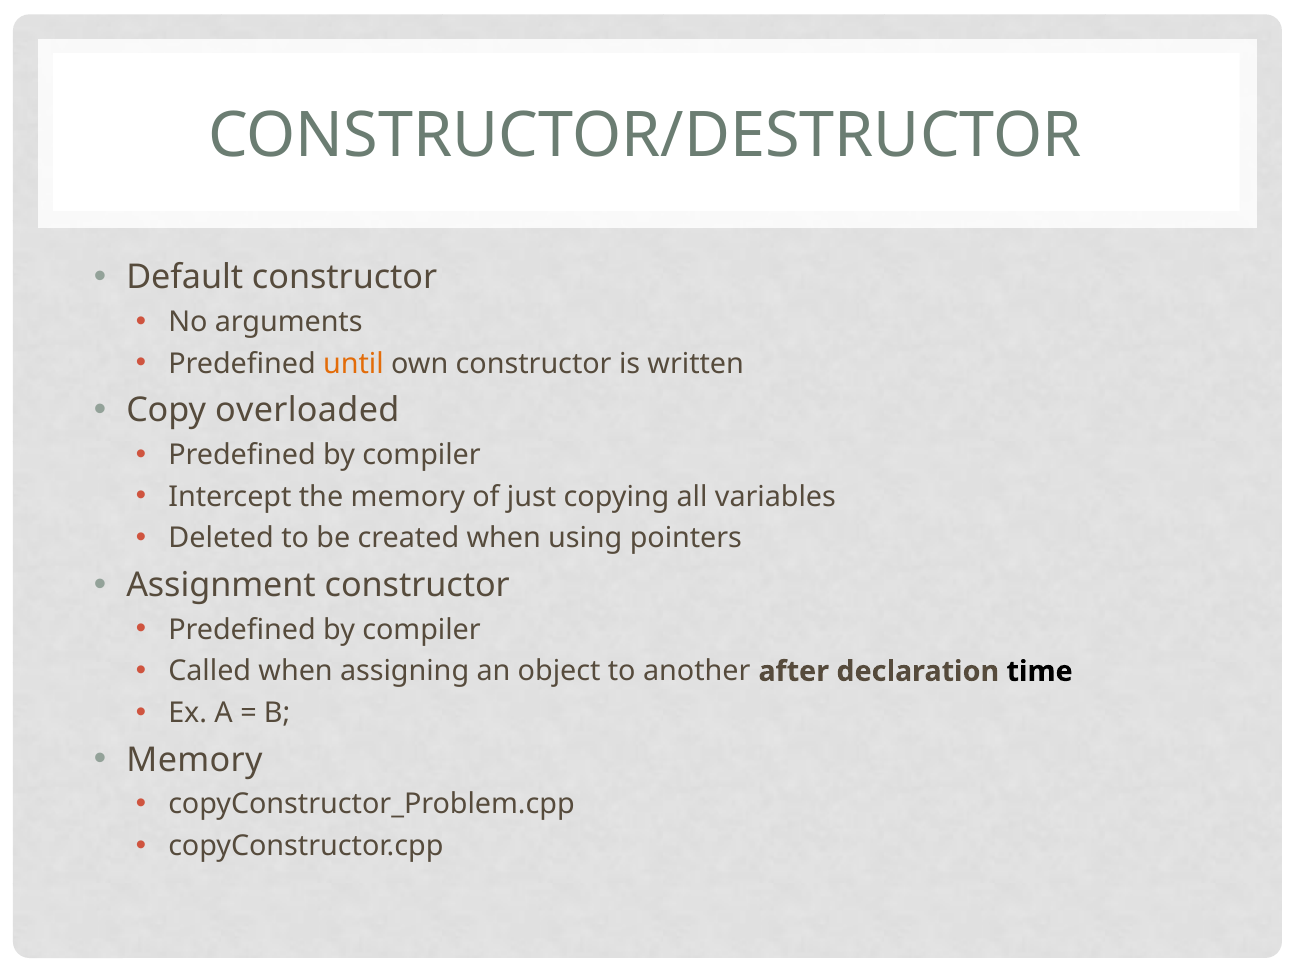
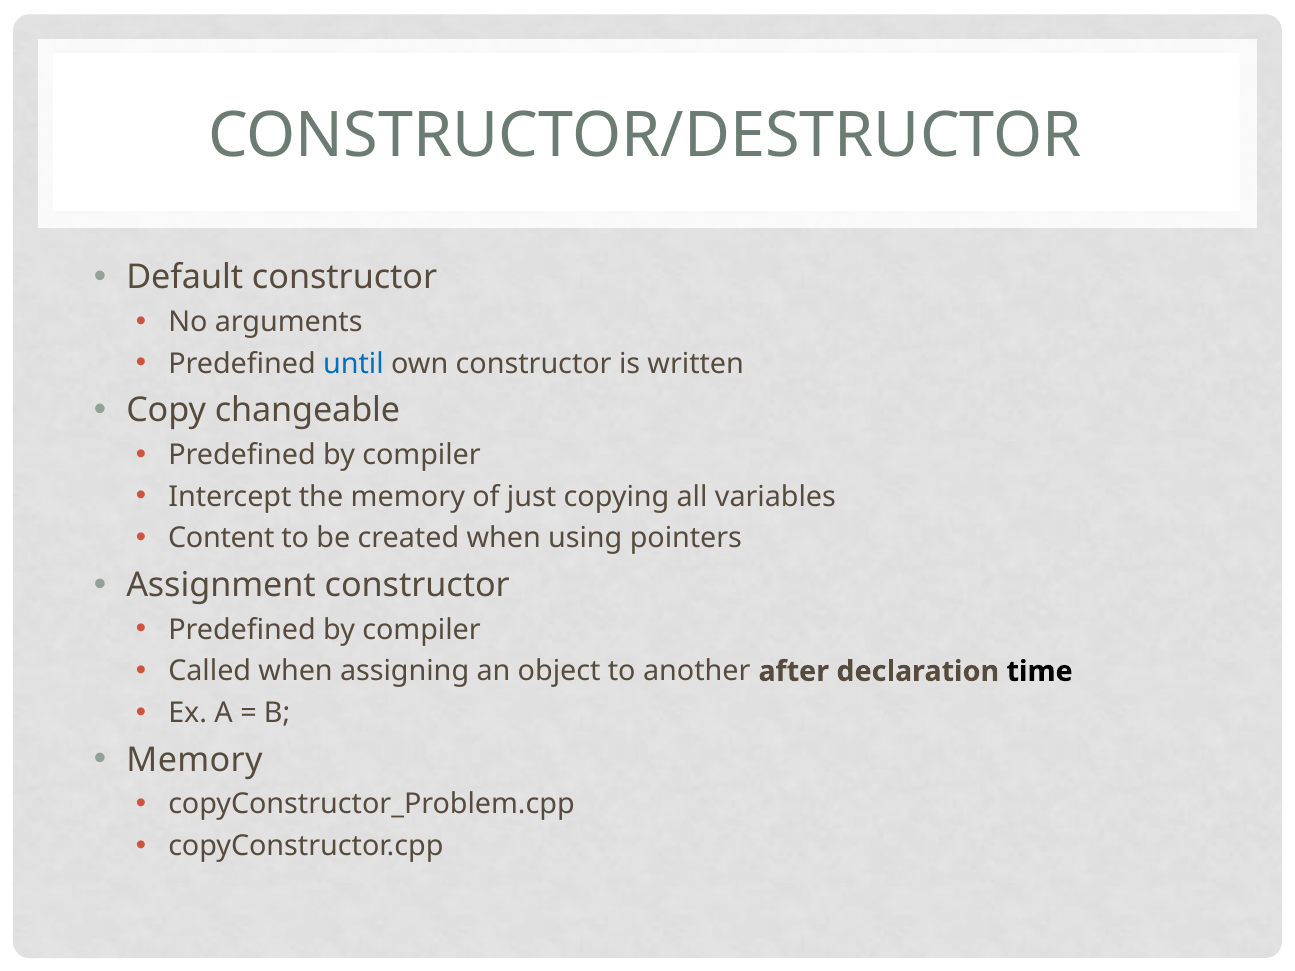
until colour: orange -> blue (354, 364)
overloaded: overloaded -> changeable (307, 411)
Deleted: Deleted -> Content (221, 539)
